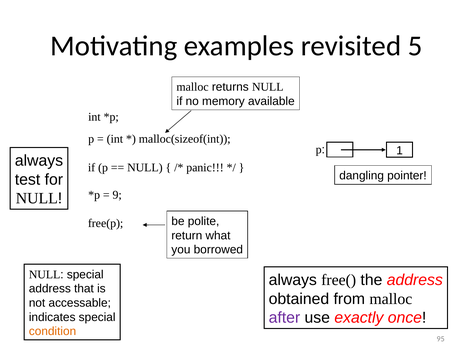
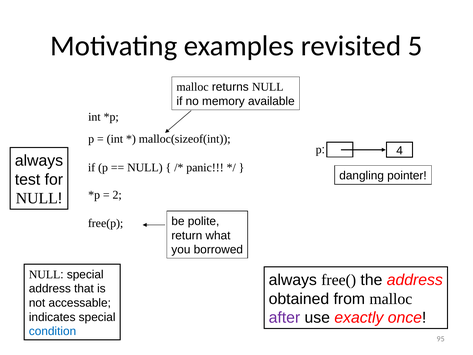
1: 1 -> 4 (400, 150)
9: 9 -> 2 (117, 195)
condition colour: orange -> blue (53, 331)
